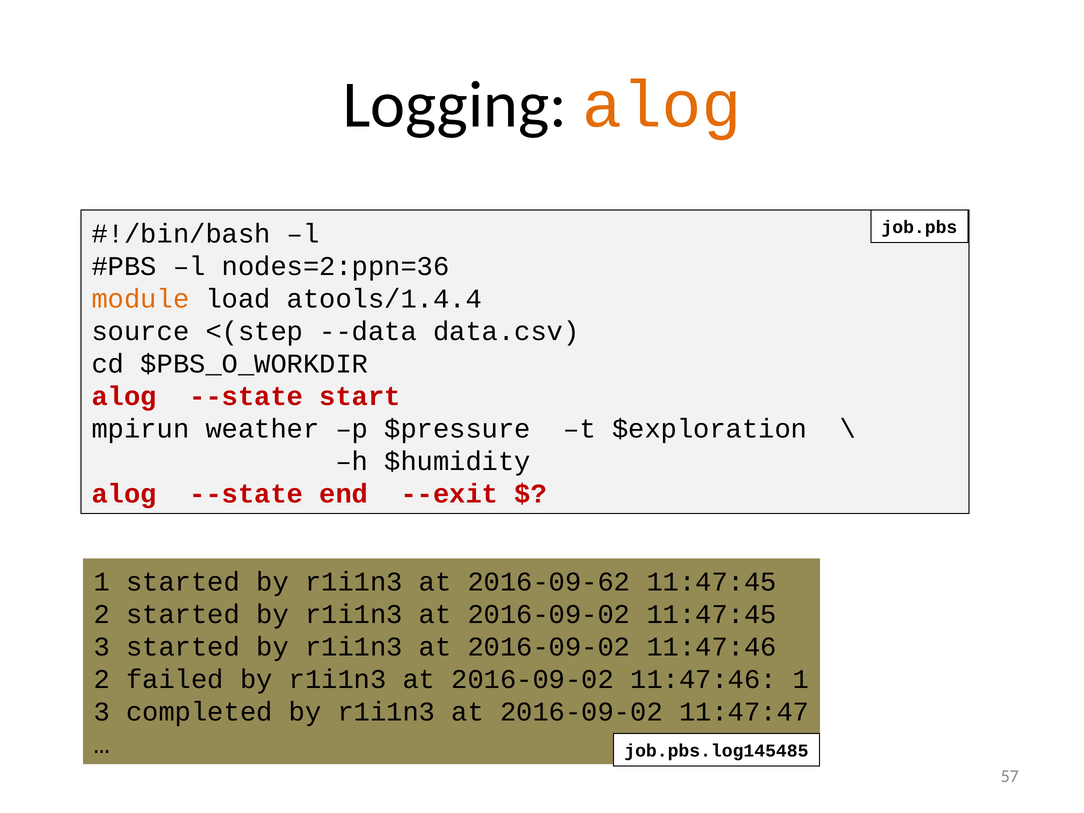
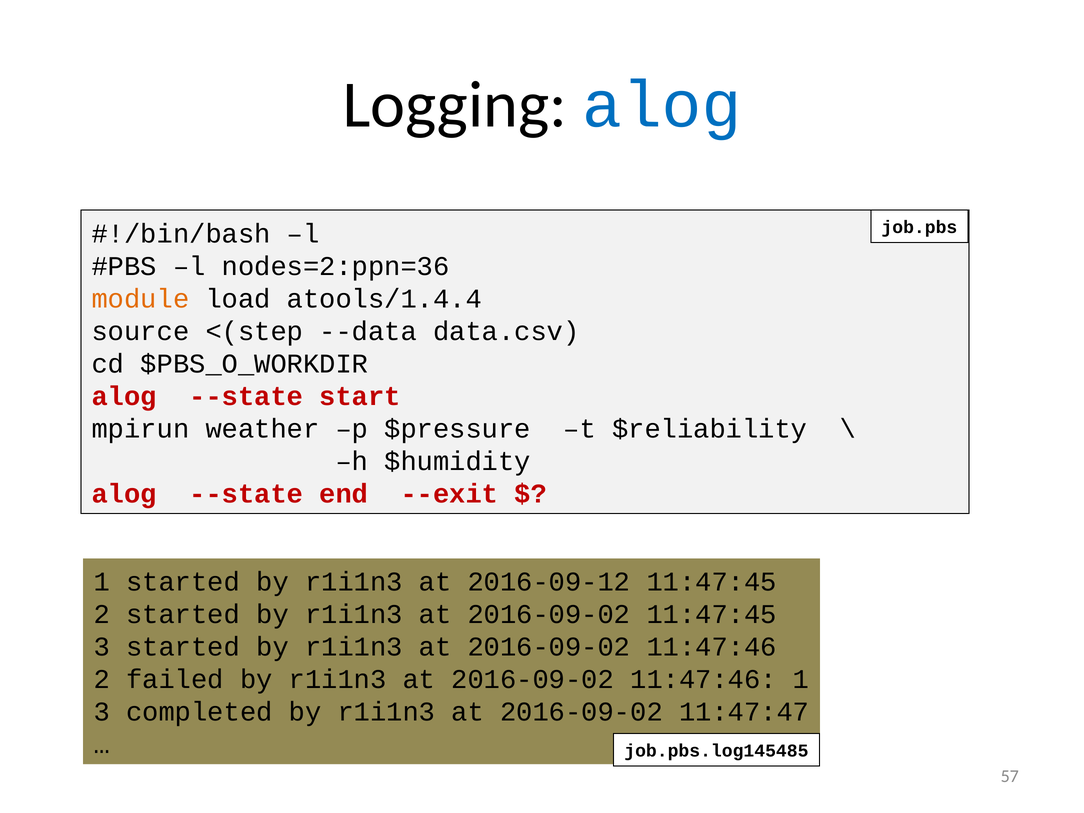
alog colour: orange -> blue (662, 105)
$exploration: $exploration -> $reliability (710, 429)
2016-09-62: 2016-09-62 -> 2016-09-12 (549, 582)
